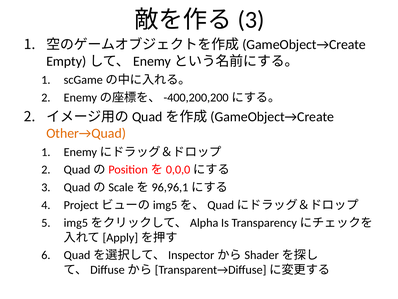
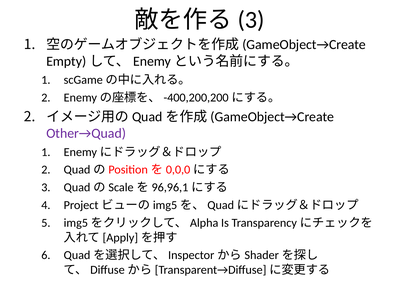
Other→Quad colour: orange -> purple (86, 133)
